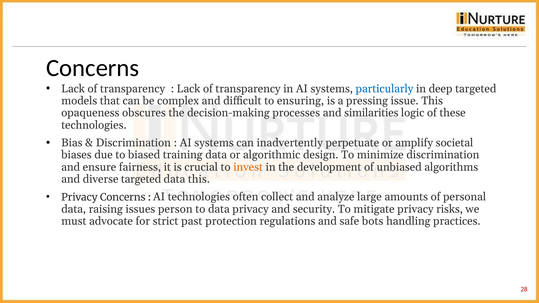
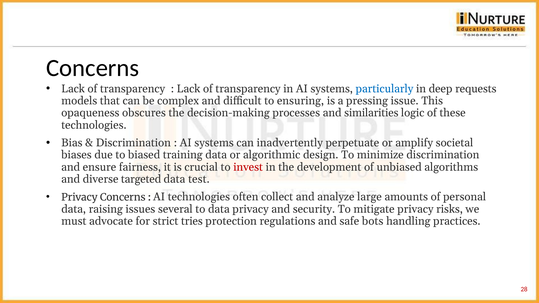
deep targeted: targeted -> requests (476, 89)
invest colour: orange -> red (248, 167)
data this: this -> test (199, 179)
person: person -> several (175, 209)
past: past -> tries (192, 221)
